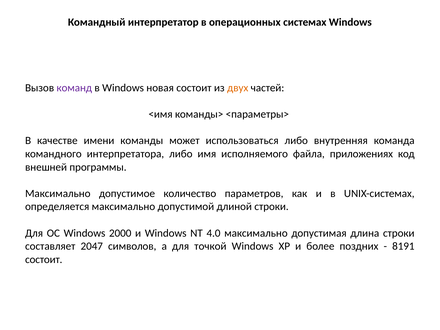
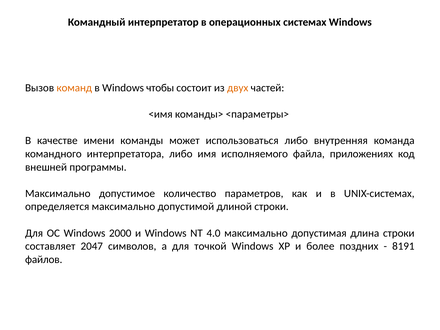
команд colour: purple -> orange (74, 88)
новая: новая -> чтобы (160, 88)
состоит: состоит -> файлов (44, 259)
